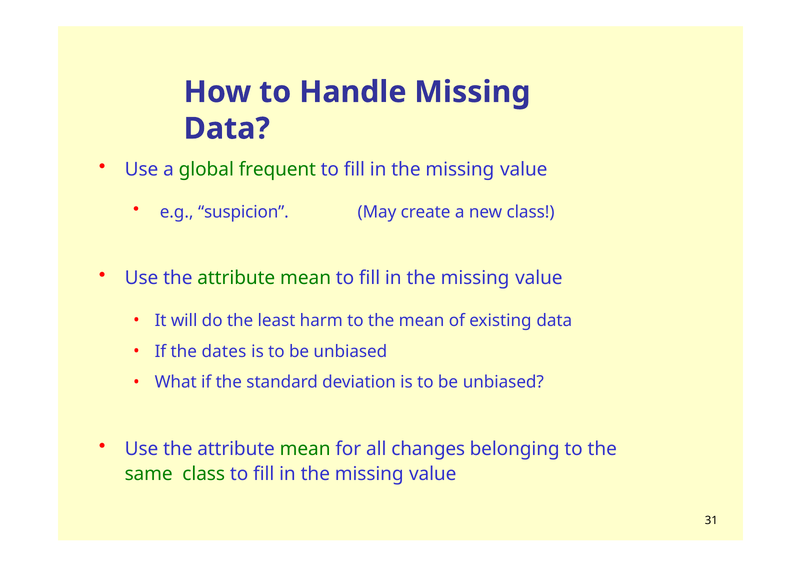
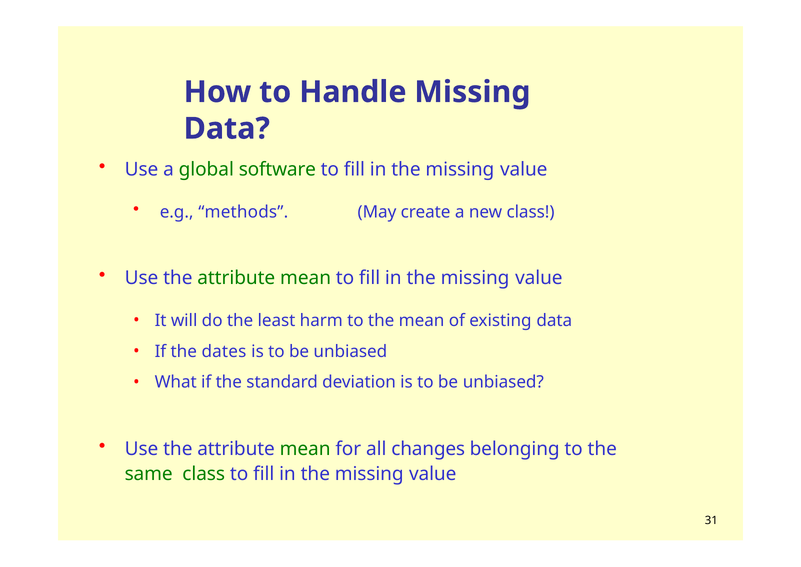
frequent: frequent -> software (277, 169)
suspicion: suspicion -> methods (243, 212)
